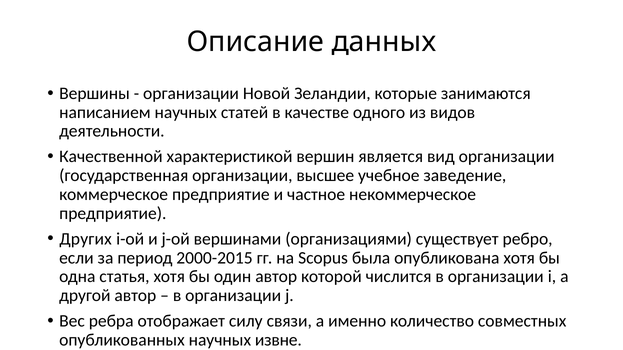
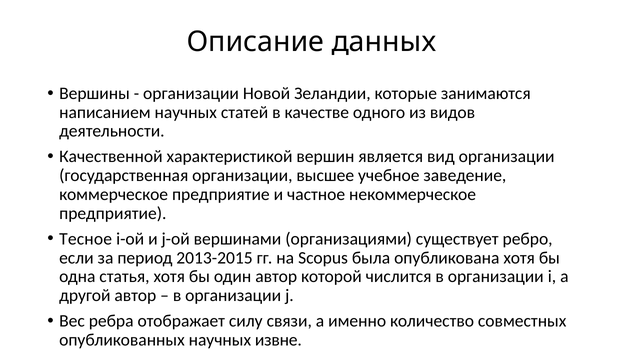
Других: Других -> Тесное (86, 239)
2000-2015: 2000-2015 -> 2013-2015 (215, 258)
